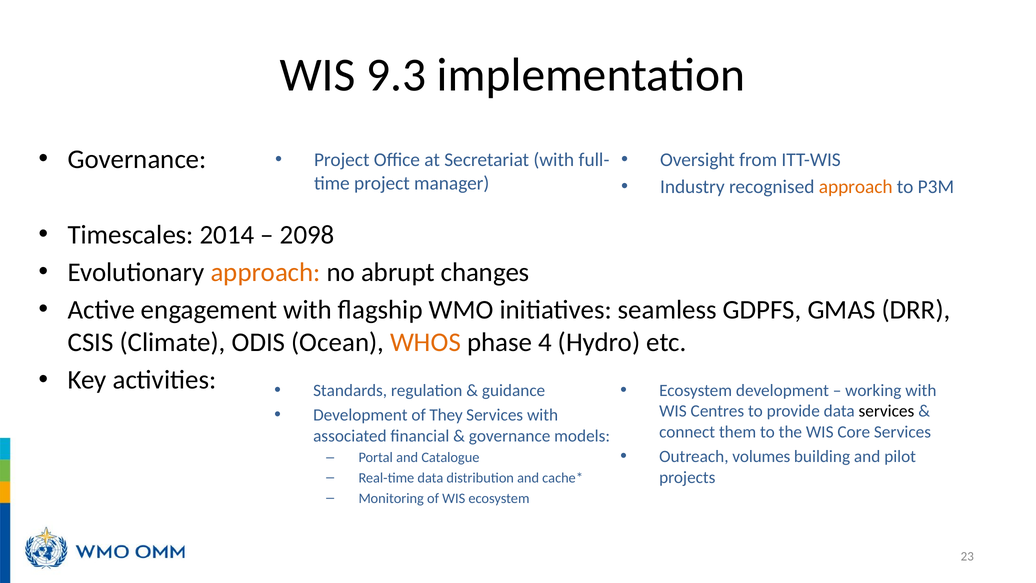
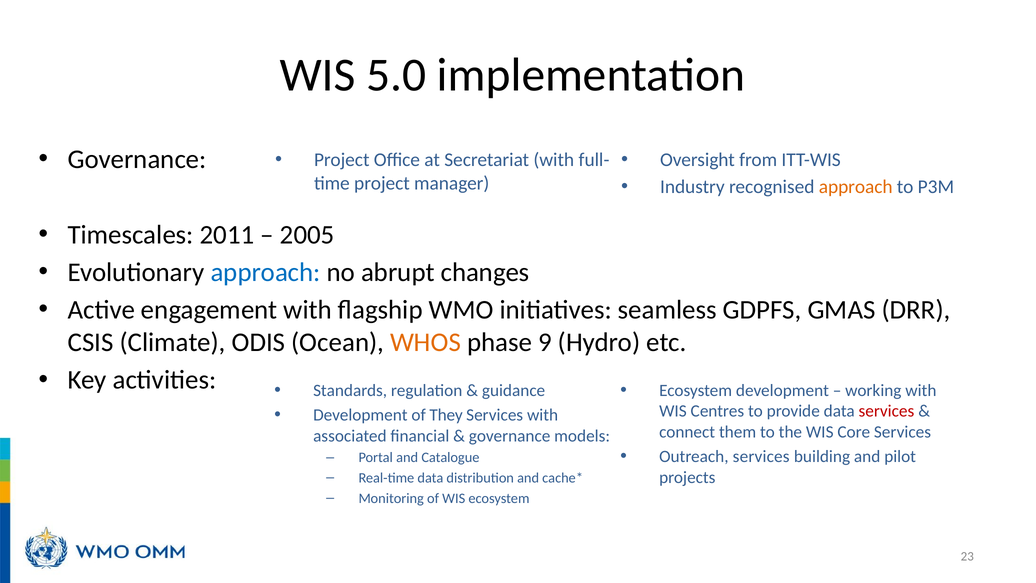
9.3: 9.3 -> 5.0 (396, 75)
2014: 2014 -> 2011 (227, 235)
2098: 2098 -> 2005 (307, 235)
approach colour: orange -> blue (266, 272)
4: 4 -> 9 (545, 342)
services colour: black -> red (886, 411)
Outreach volumes: volumes -> services (761, 456)
